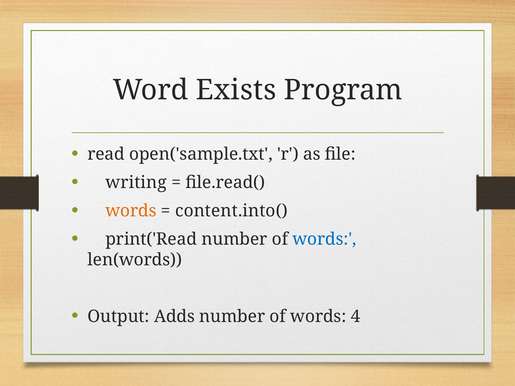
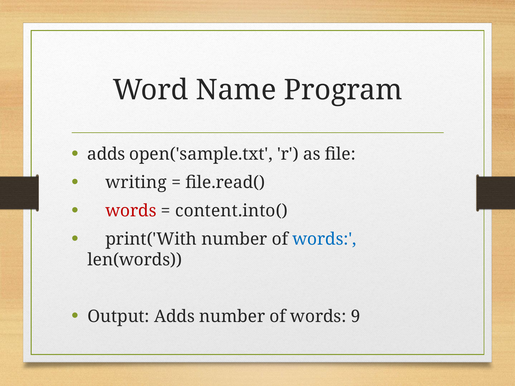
Exists: Exists -> Name (236, 90)
read: read -> adds (106, 154)
words colour: orange -> red (131, 211)
print('Read: print('Read -> print('With (151, 239)
4: 4 -> 9 (356, 317)
